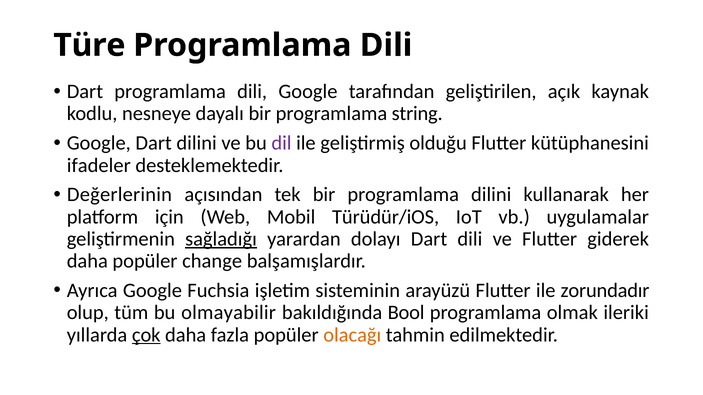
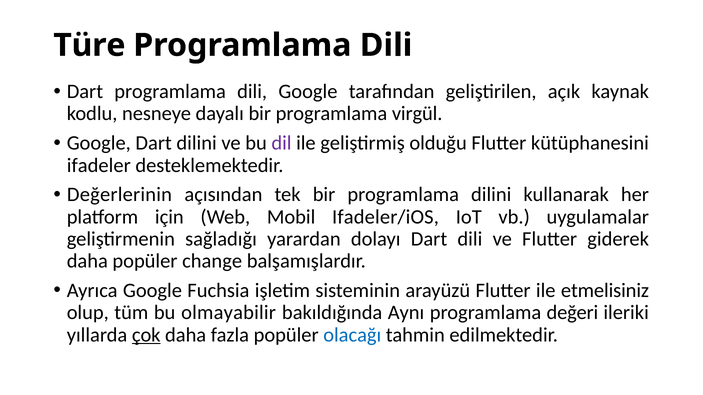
string: string -> virgül (417, 114)
Türüdür/iOS: Türüdür/iOS -> Ifadeler/iOS (385, 217)
sağladığı underline: present -> none (221, 239)
zorundadır: zorundadır -> etmelisiniz (605, 291)
Bool: Bool -> Aynı (406, 313)
olmak: olmak -> değeri (572, 313)
olacağı colour: orange -> blue (352, 335)
